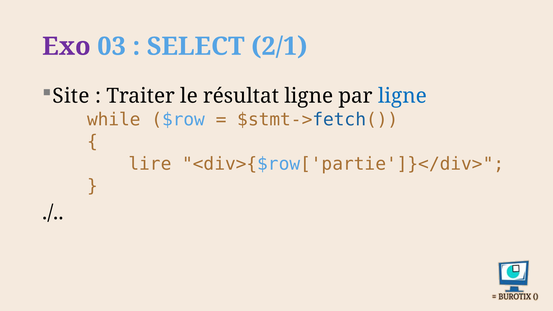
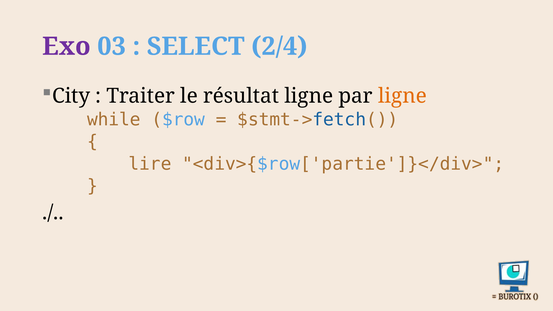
2/1: 2/1 -> 2/4 (279, 46)
Site: Site -> City (71, 96)
ligne colour: blue -> orange (402, 96)
